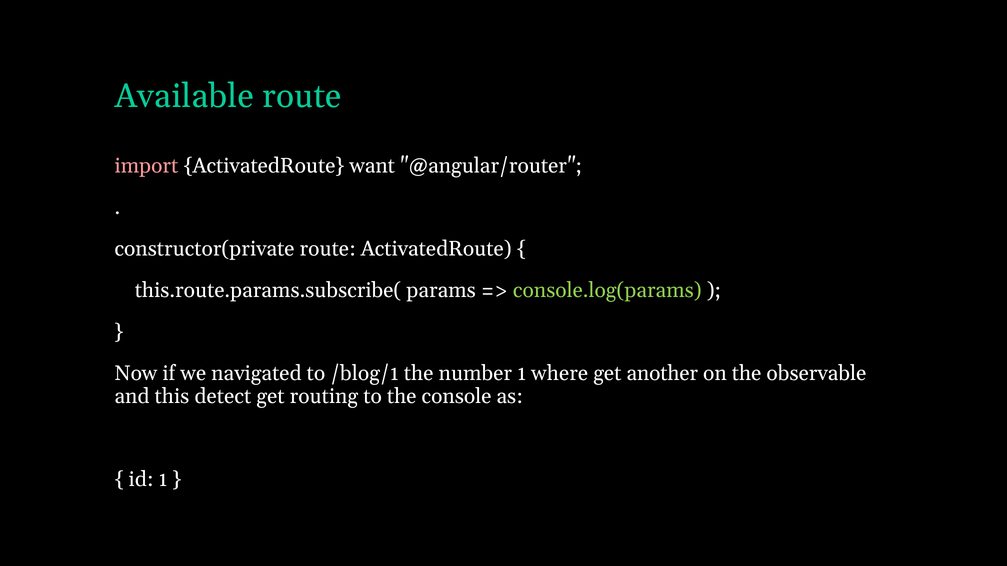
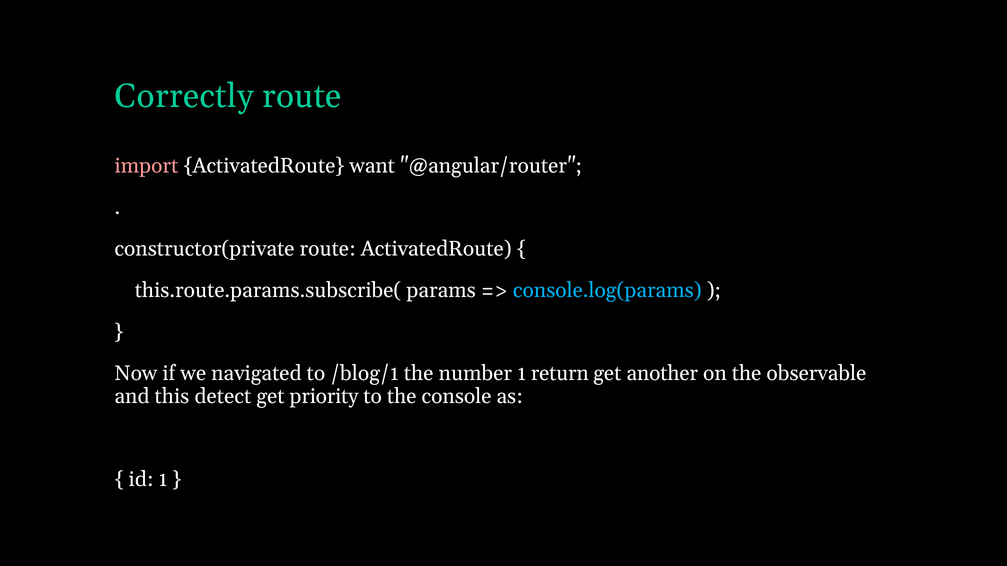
Available: Available -> Correctly (184, 96)
console.log(params colour: light green -> light blue (607, 291)
where: where -> return (560, 374)
routing: routing -> priority (324, 396)
